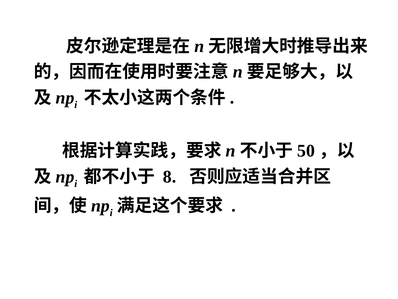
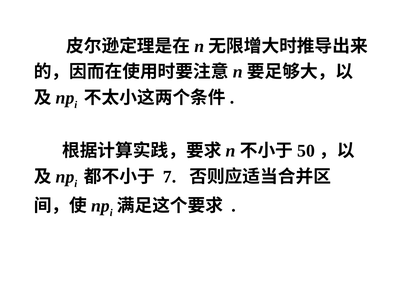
8: 8 -> 7 (170, 177)
